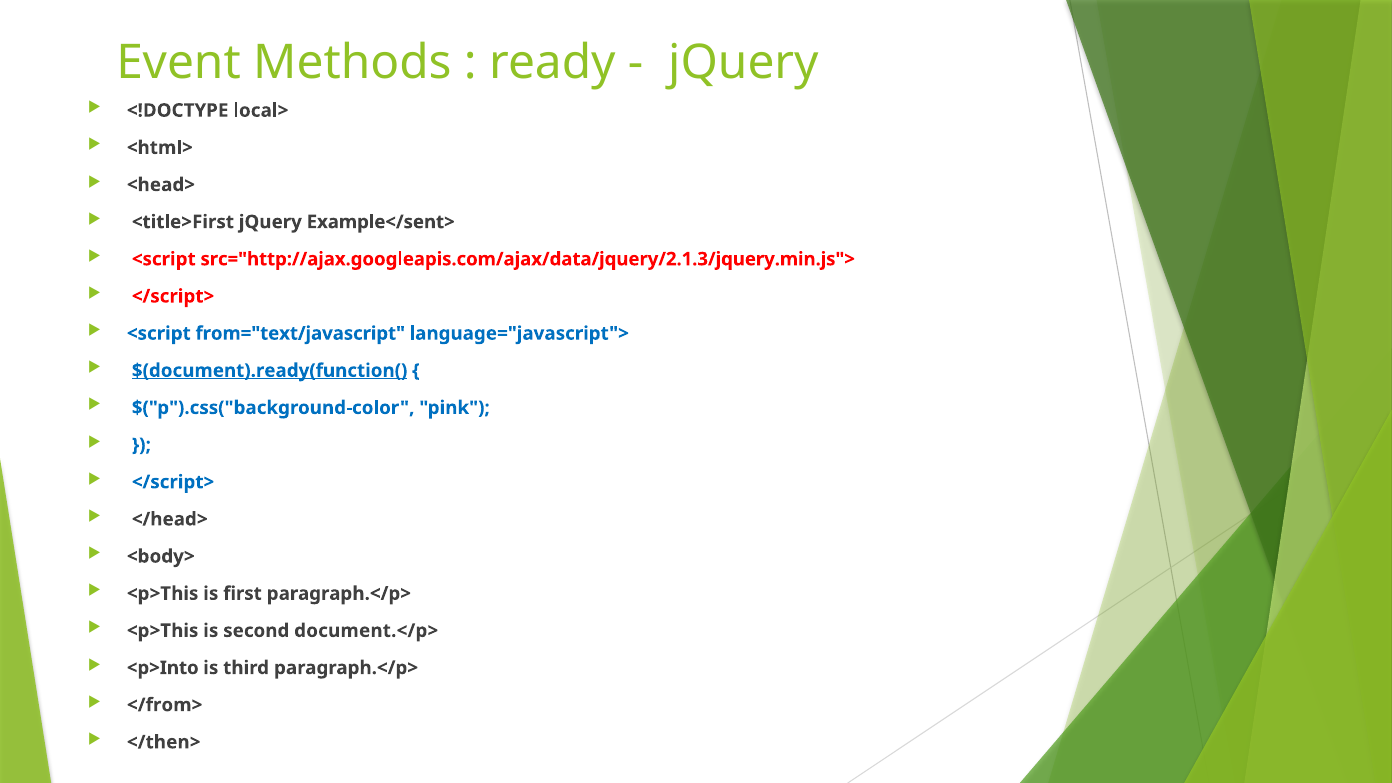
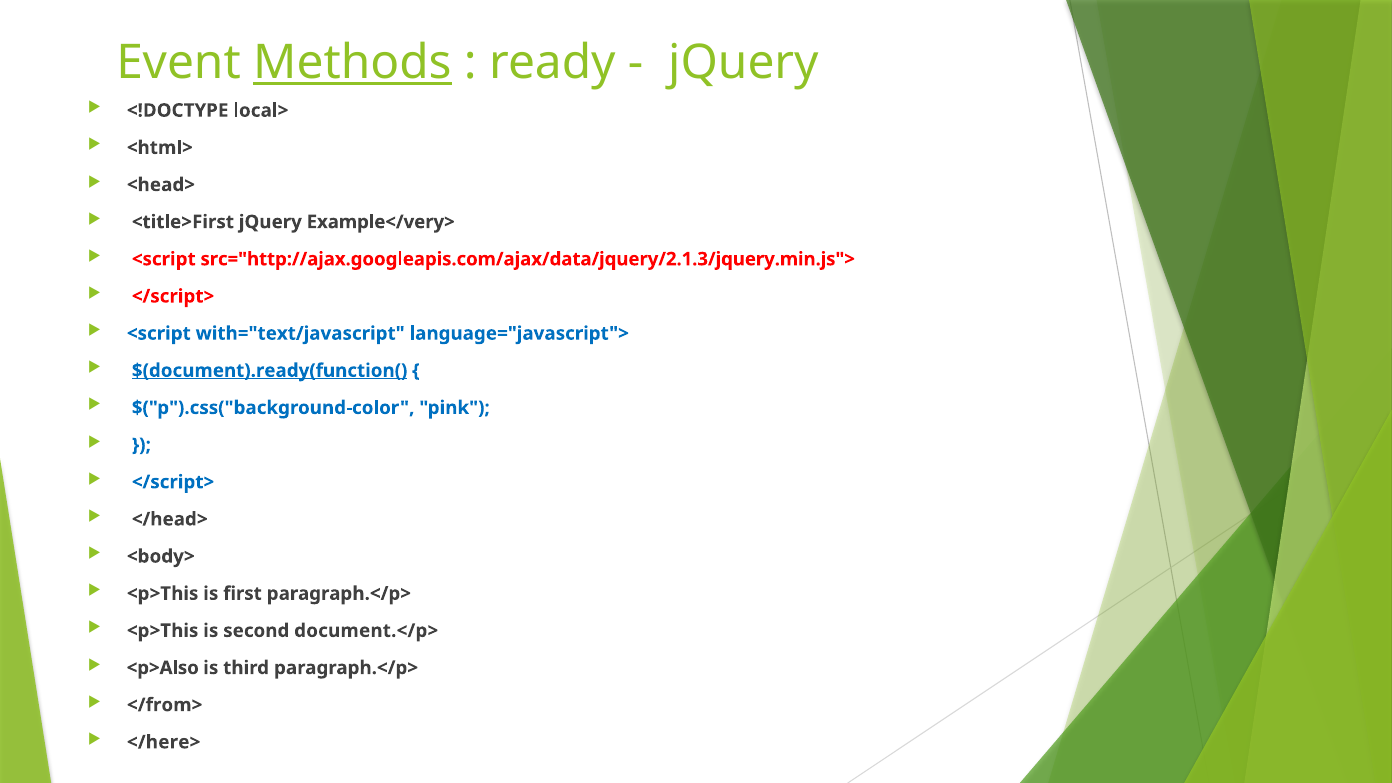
Methods underline: none -> present (352, 63)
Example</sent>: Example</sent> -> Example</very> (381, 222)
from="text/javascript: from="text/javascript -> with="text/javascript (300, 333)
<p>Into: <p>Into -> <p>Also (163, 668)
</then>: </then> -> </here> (164, 742)
